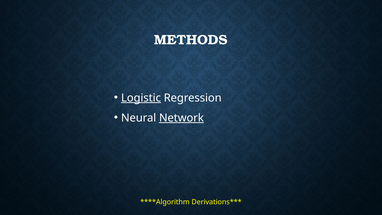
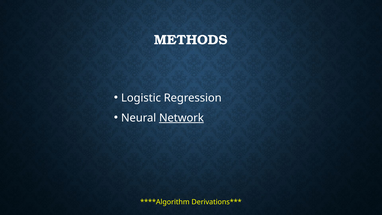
Logistic underline: present -> none (141, 98)
